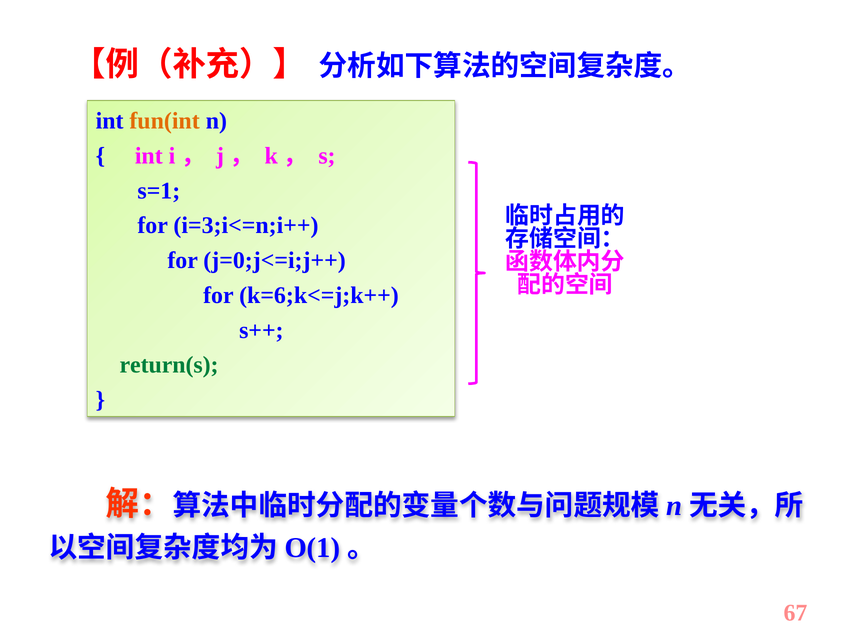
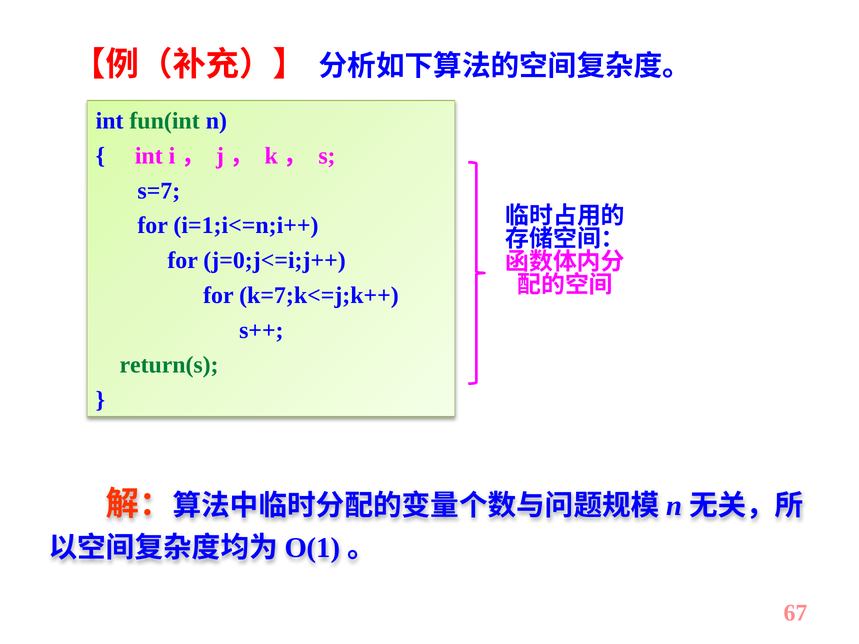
fun(int colour: orange -> green (165, 121)
s=1: s=1 -> s=7 (159, 191)
i=3;i<=n;i++: i=3;i<=n;i++ -> i=1;i<=n;i++ (246, 226)
k=6;k<=j;k++: k=6;k<=j;k++ -> k=7;k<=j;k++ (319, 295)
